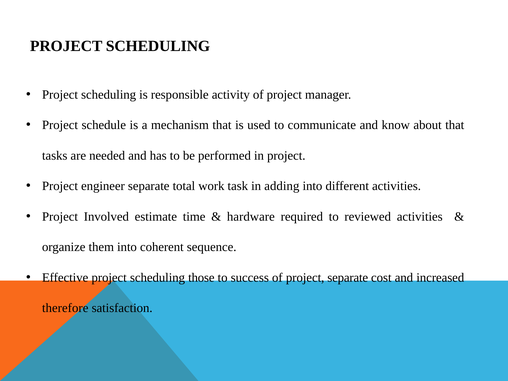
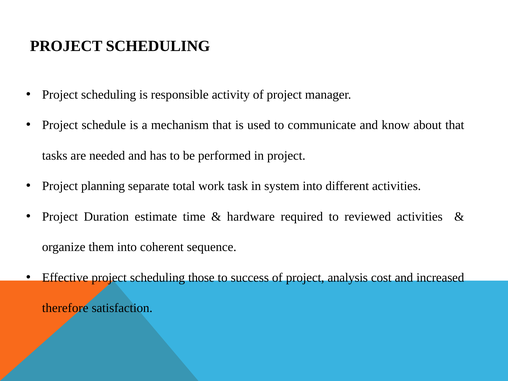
engineer: engineer -> planning (103, 186)
adding: adding -> system (282, 186)
Involved: Involved -> Duration (106, 217)
project separate: separate -> analysis (348, 277)
